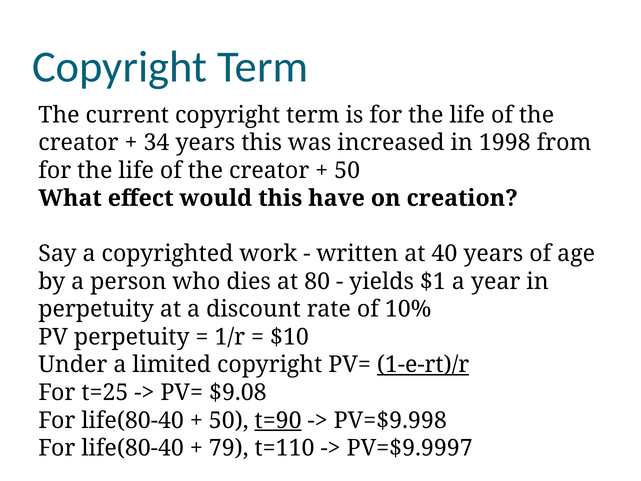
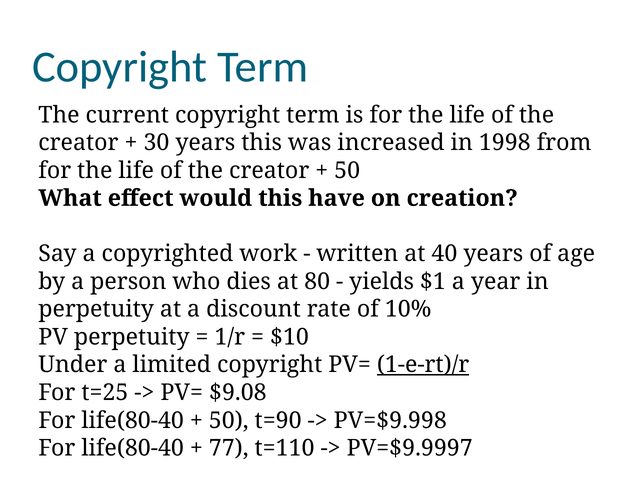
34: 34 -> 30 (156, 143)
t=90 underline: present -> none (278, 420)
79: 79 -> 77 (229, 448)
